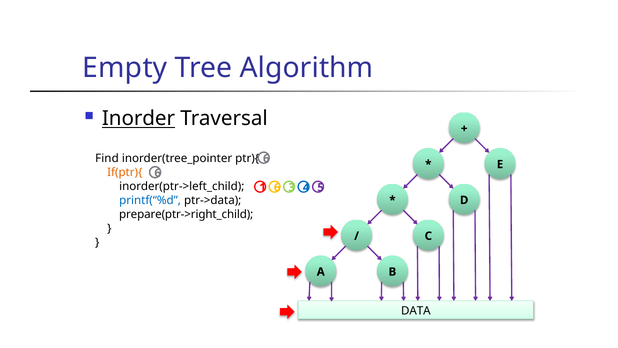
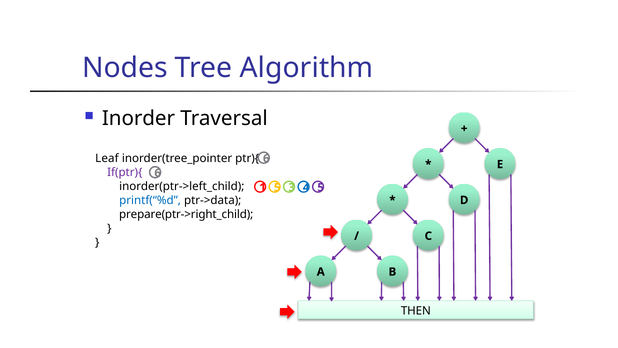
Empty: Empty -> Nodes (125, 68)
Inorder underline: present -> none (138, 118)
Find: Find -> Leaf (107, 158)
If(ptr){ colour: orange -> purple (125, 172)
1 6: 6 -> 5 (277, 187)
DATA: DATA -> THEN (416, 310)
